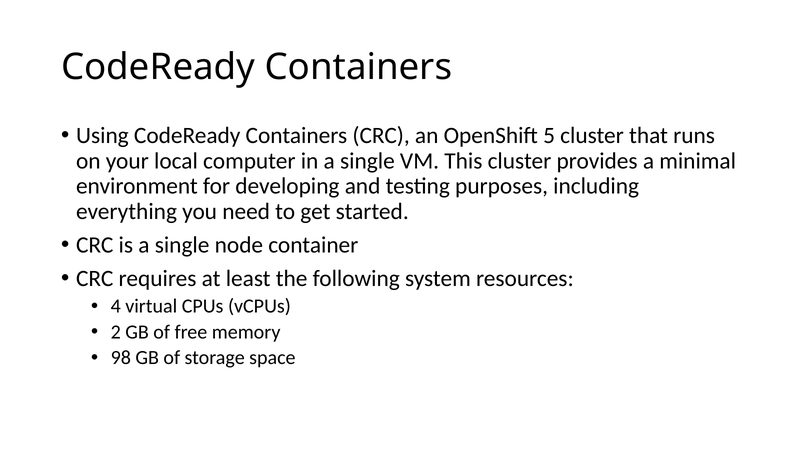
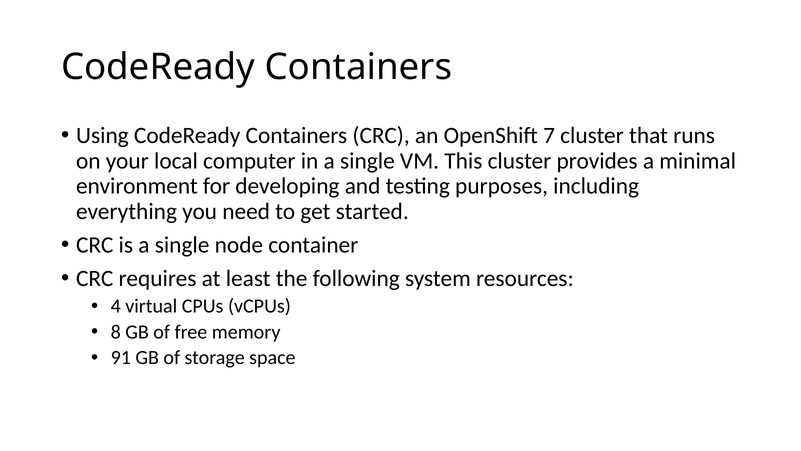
5: 5 -> 7 (549, 135)
2: 2 -> 8 (116, 332)
98: 98 -> 91 (121, 357)
